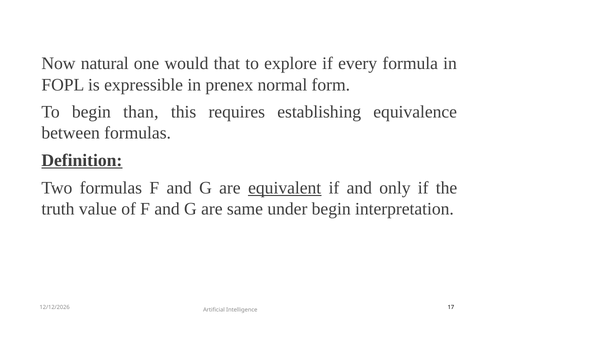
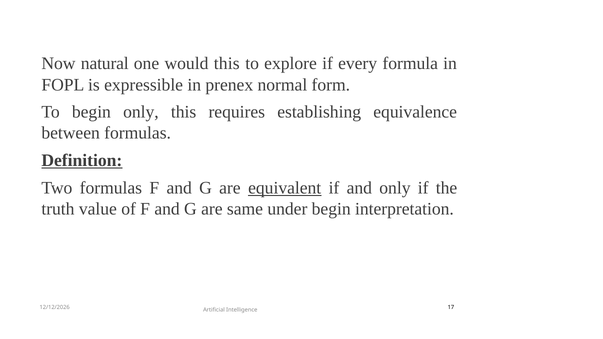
would that: that -> this (227, 64)
begin than: than -> only (141, 112)
